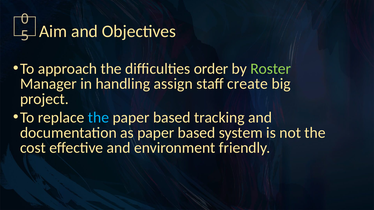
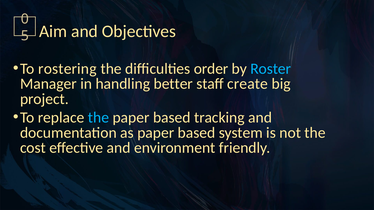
approach: approach -> rostering (67, 69)
Roster colour: light green -> light blue (271, 69)
assign: assign -> better (173, 84)
